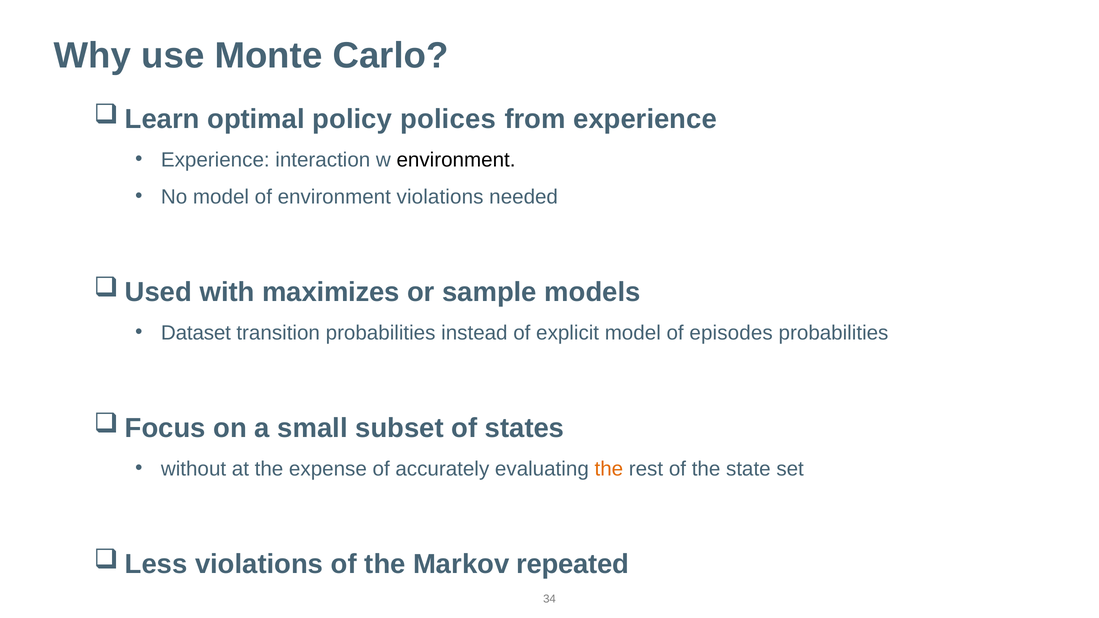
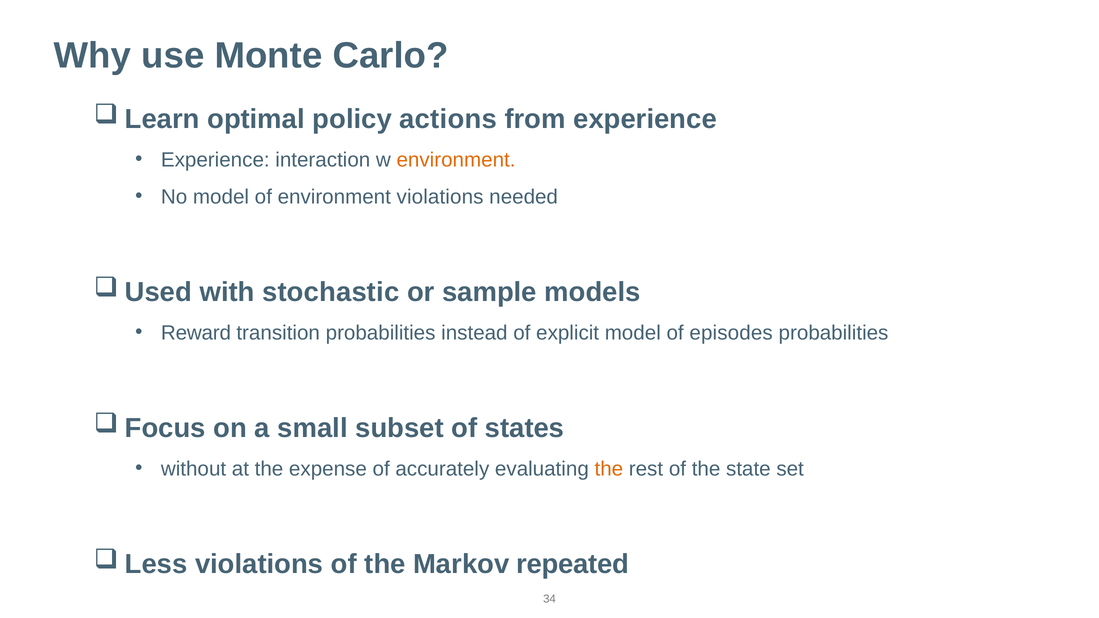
polices: polices -> actions (448, 119)
environment colour: black -> orange (456, 160)
maximizes: maximizes -> stochastic (331, 292)
Dataset: Dataset -> Reward (196, 333)
